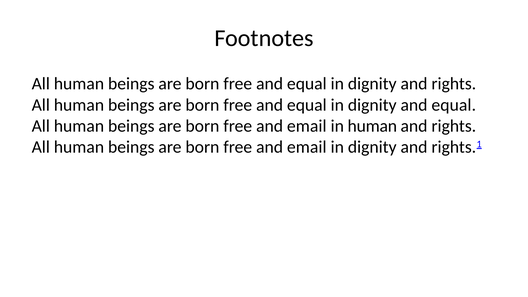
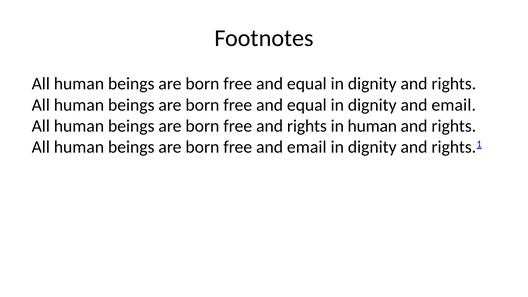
dignity and equal: equal -> email (454, 105)
email: email -> rights (307, 126)
